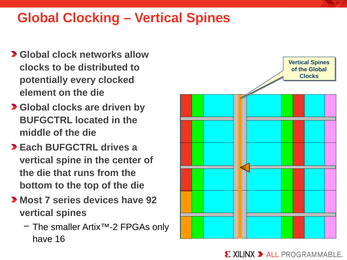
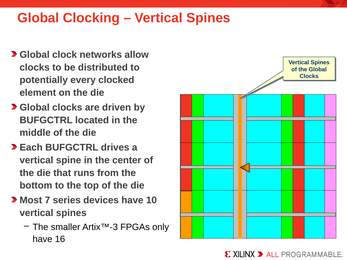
92: 92 -> 10 (151, 200)
Artix™-2: Artix™-2 -> Artix™-3 (100, 227)
